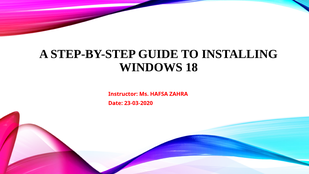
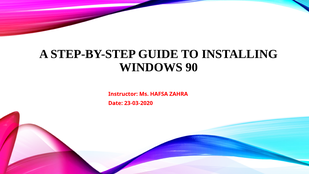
18: 18 -> 90 (192, 67)
